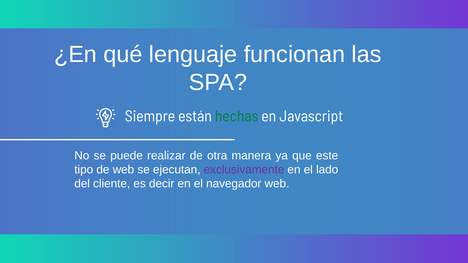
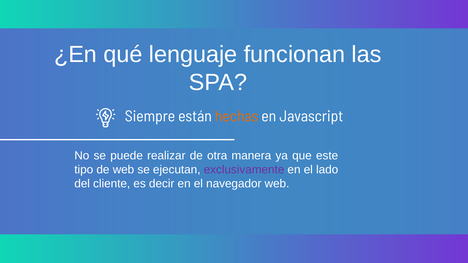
hechas colour: green -> orange (237, 117)
